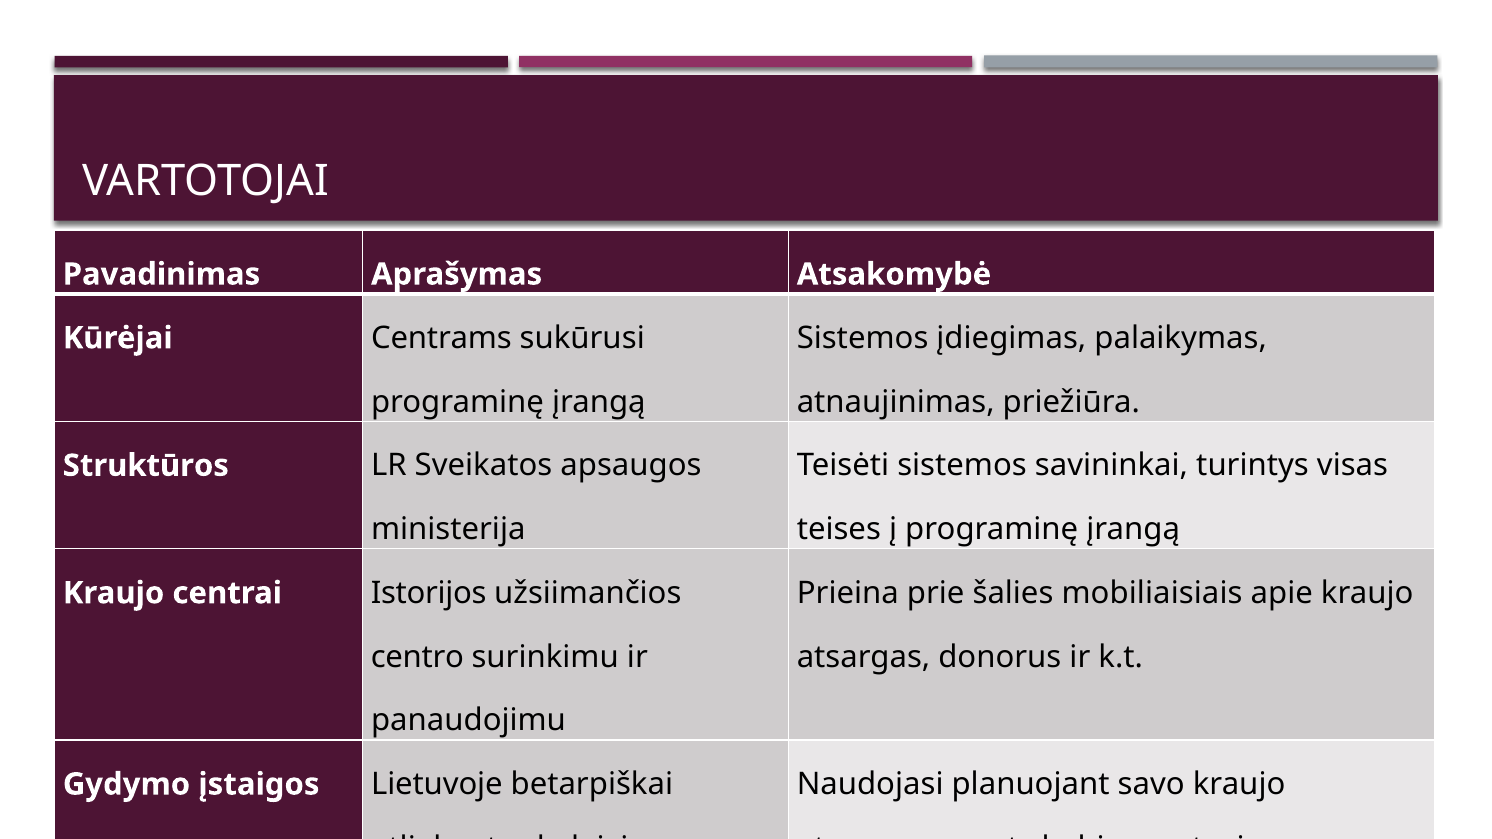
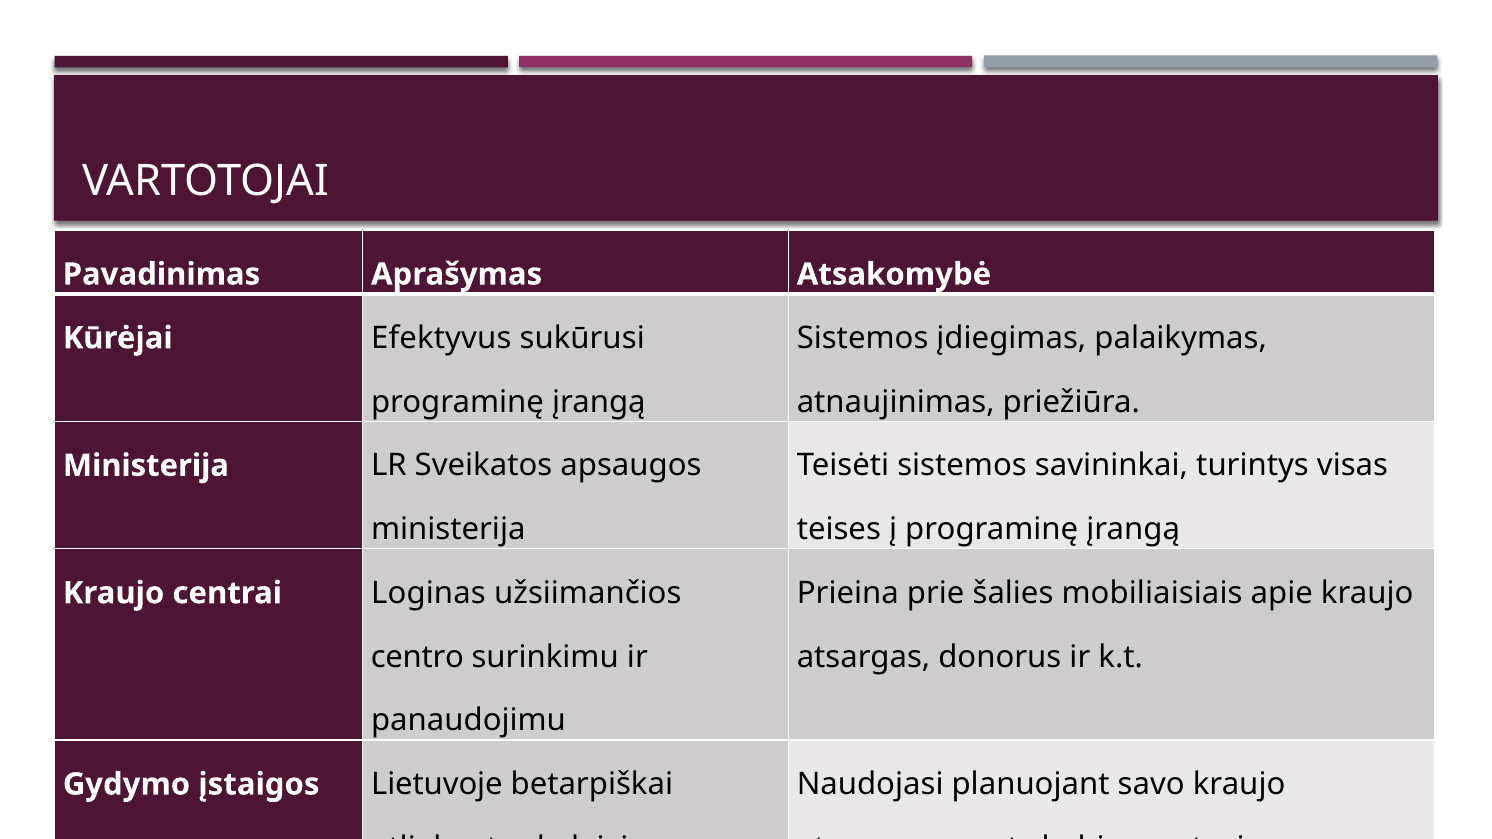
Centrams: Centrams -> Efektyvus (441, 338)
Struktūros: Struktūros -> Ministerija (146, 466)
centrai Istorijos: Istorijos -> Loginas (428, 593)
